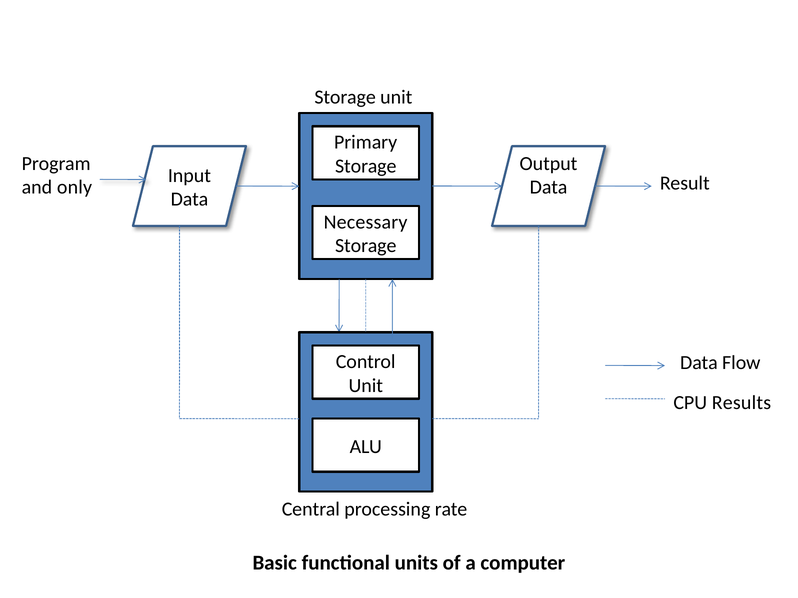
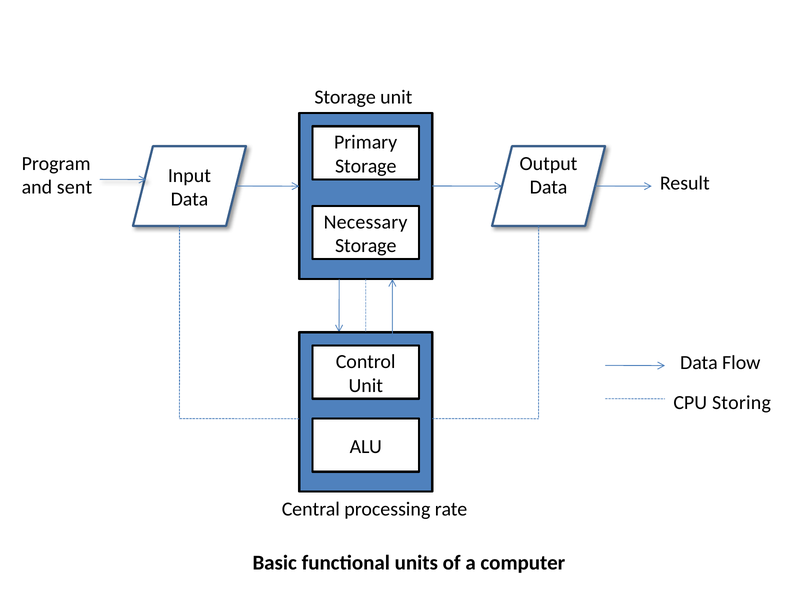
only: only -> sent (75, 188)
Results: Results -> Storing (741, 403)
